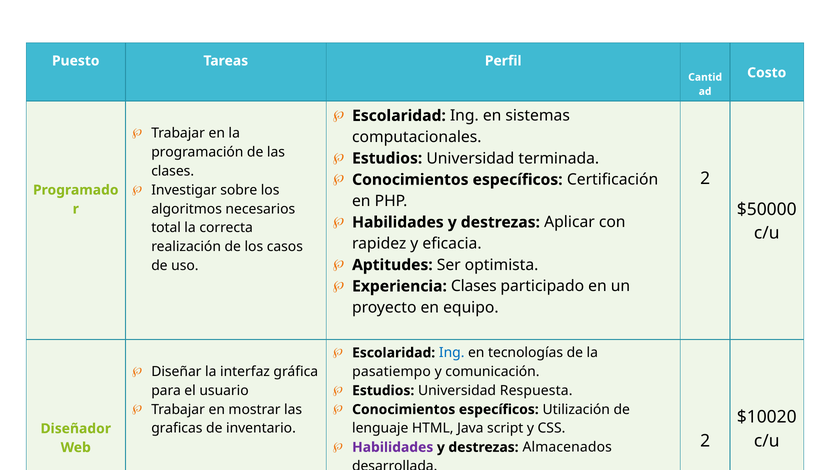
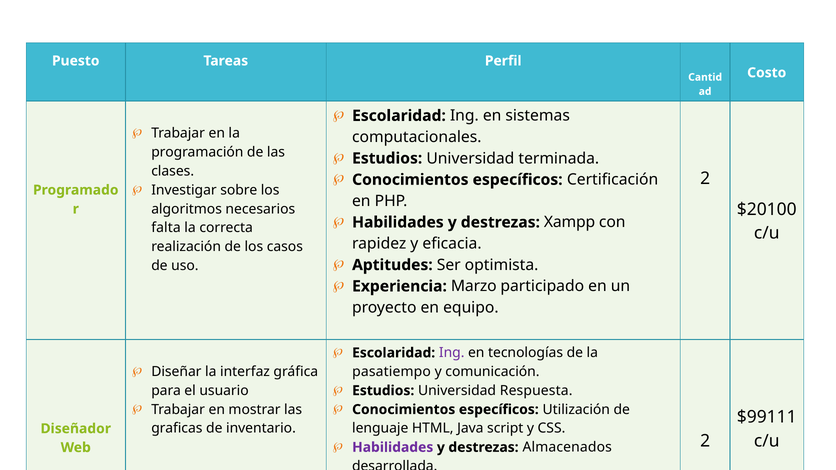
$50000: $50000 -> $20100 (767, 209)
Aplicar: Aplicar -> Xampp (570, 222)
total: total -> falta (166, 228)
Experiencia Clases: Clases -> Marzo (474, 286)
Ing colour: blue -> purple (452, 353)
$10020: $10020 -> $99111 (767, 417)
